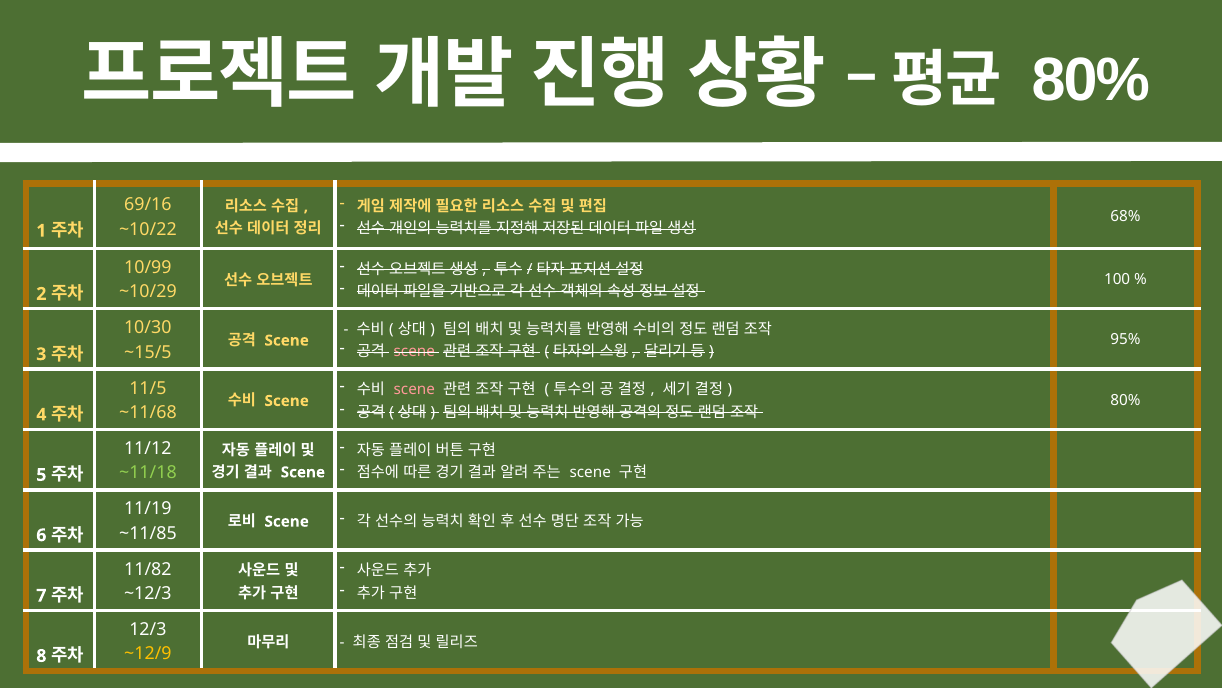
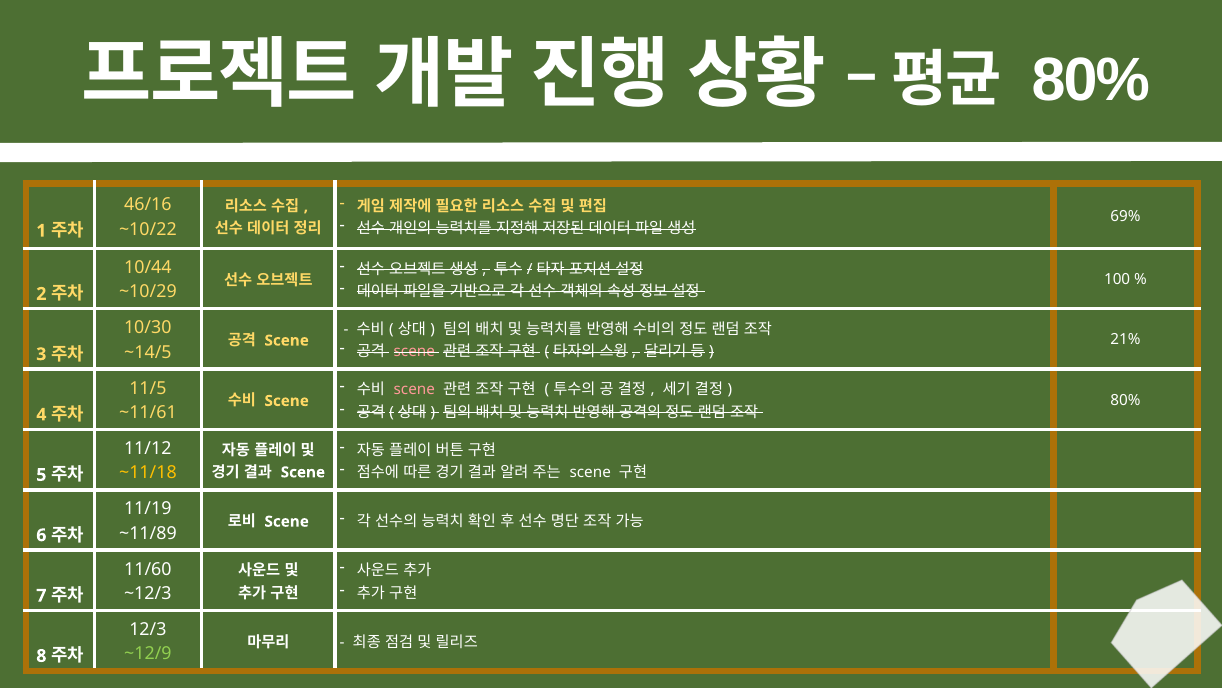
69/16: 69/16 -> 46/16 (148, 205)
68%: 68% -> 69% (1125, 217)
10/99: 10/99 -> 10/44 (148, 267)
95%: 95% -> 21% (1125, 340)
~15/5: ~15/5 -> ~14/5 (148, 352)
~11/68: ~11/68 -> ~11/61 (148, 412)
~11/18 colour: light green -> yellow (148, 472)
~11/85: ~11/85 -> ~11/89 (148, 533)
11/82: 11/82 -> 11/60 (148, 569)
~12/9 colour: yellow -> light green (148, 653)
